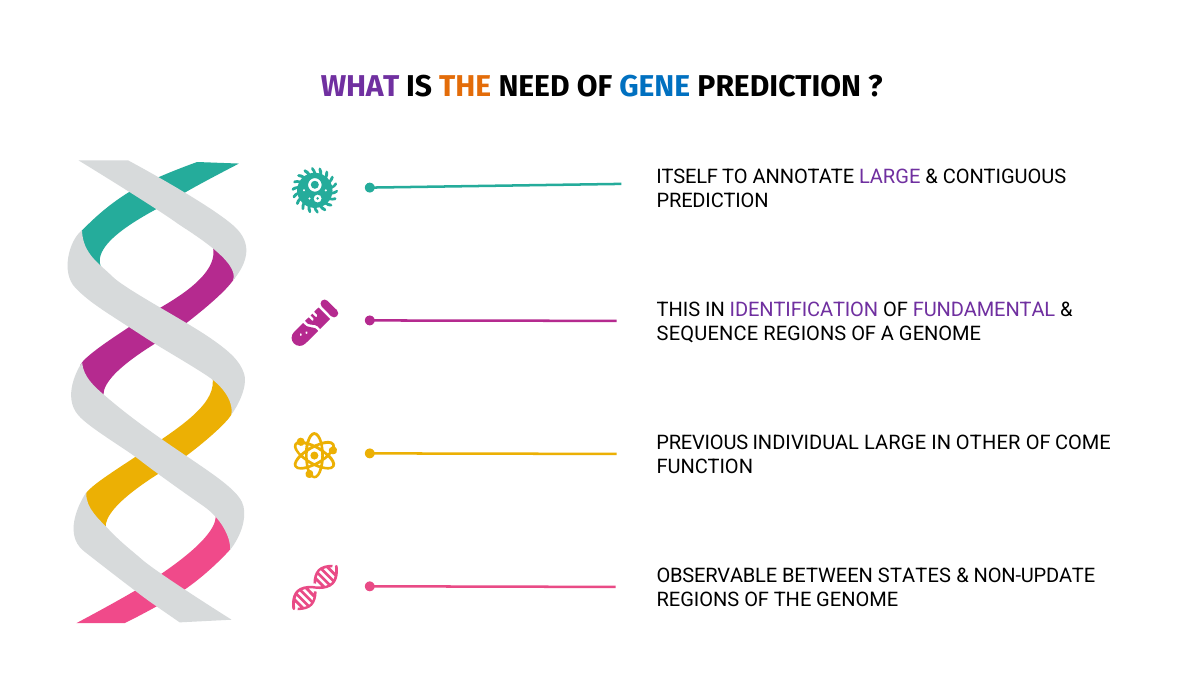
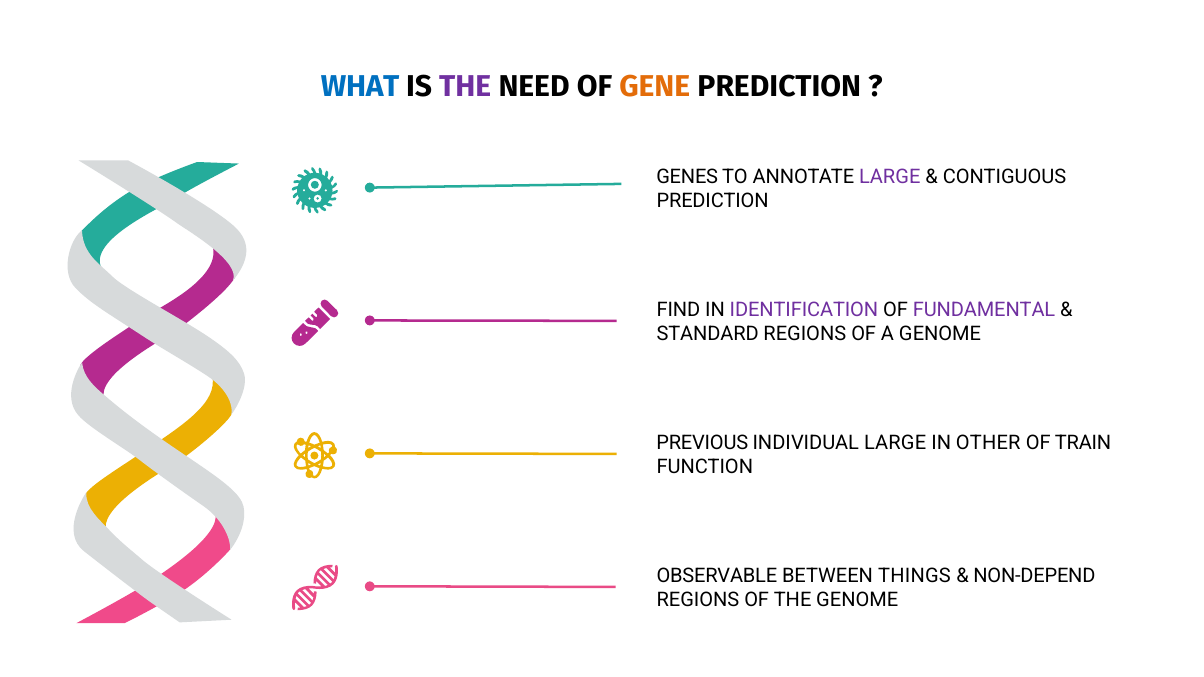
WHAT colour: purple -> blue (360, 86)
THE colour: orange -> purple (465, 86)
GENE colour: blue -> orange (655, 86)
ITSELF: ITSELF -> GENES (687, 177)
THIS: THIS -> FIND (678, 310)
SEQUENCE: SEQUENCE -> STANDARD (708, 334)
COME: COME -> TRAIN (1083, 443)
STATES: STATES -> THINGS (915, 576)
NON-UPDATE: NON-UPDATE -> NON-DEPEND (1034, 576)
